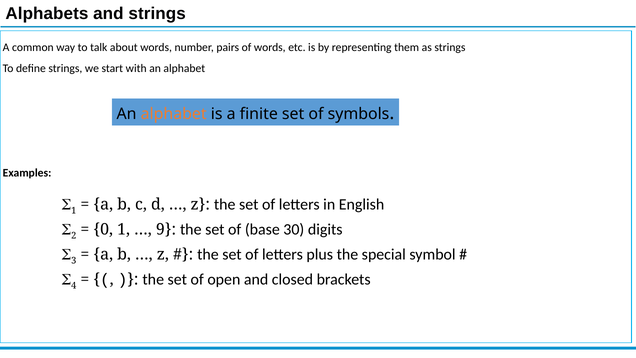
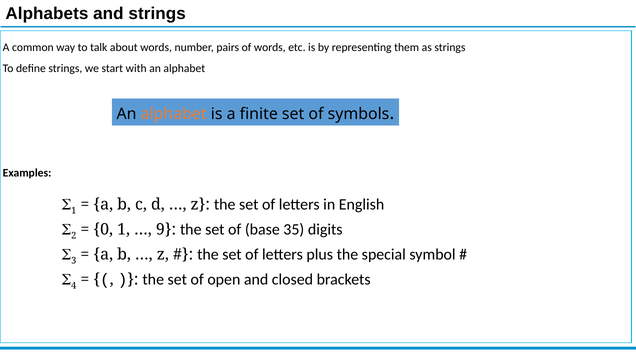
30: 30 -> 35 (294, 229)
